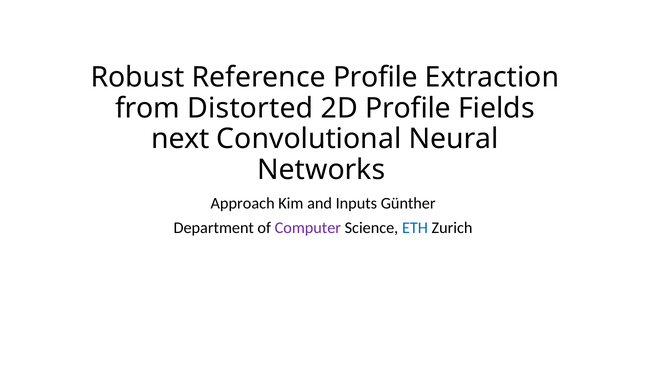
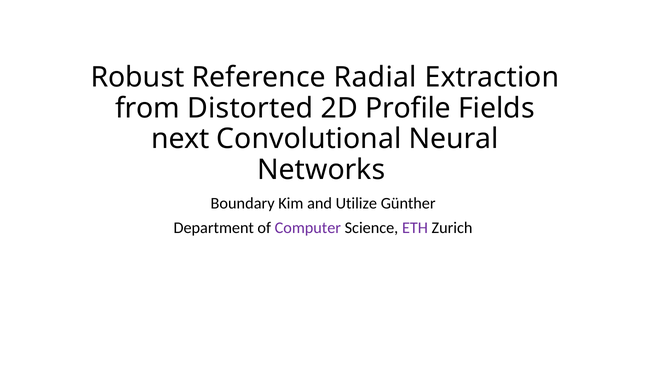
Reference Profile: Profile -> Radial (375, 77)
Approach: Approach -> Boundary (243, 203)
Inputs: Inputs -> Utilize (356, 203)
ETH colour: blue -> purple (415, 227)
